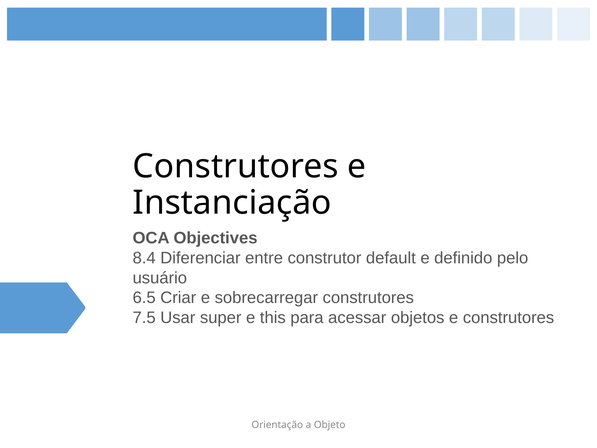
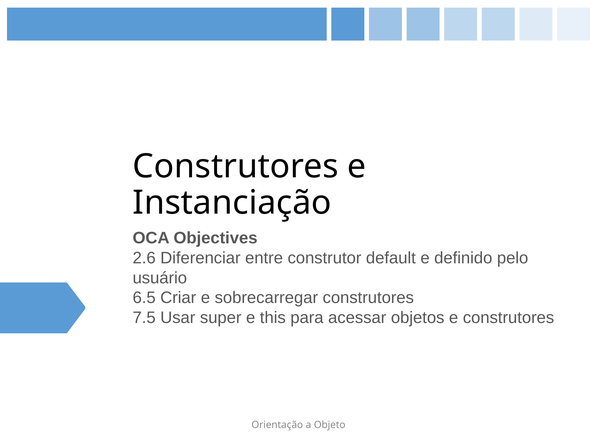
8.4: 8.4 -> 2.6 (144, 258)
